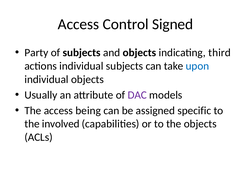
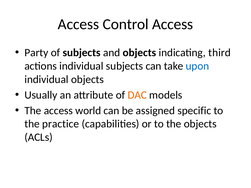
Control Signed: Signed -> Access (173, 24)
DAC colour: purple -> orange (137, 95)
being: being -> world (88, 111)
involved: involved -> practice (61, 124)
